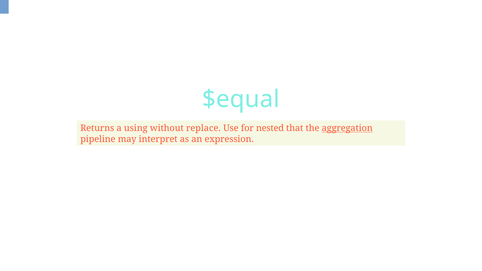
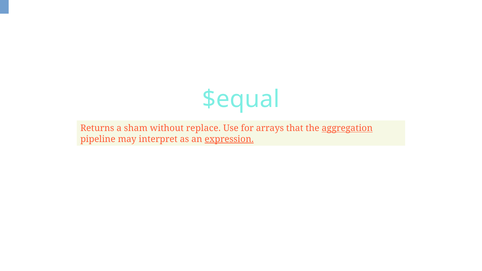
using: using -> sham (136, 128)
nested: nested -> arrays (270, 128)
expression underline: none -> present (229, 139)
